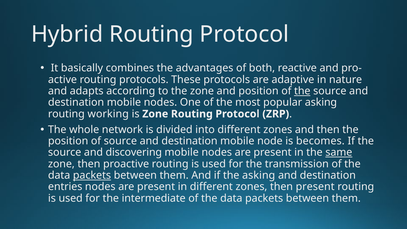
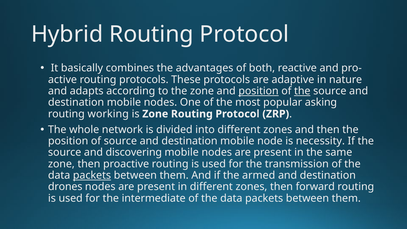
position underline: none -> present (259, 91)
becomes: becomes -> necessity (320, 141)
same underline: present -> none (339, 152)
the asking: asking -> armed (259, 175)
entries: entries -> drones (65, 187)
then present: present -> forward (315, 187)
